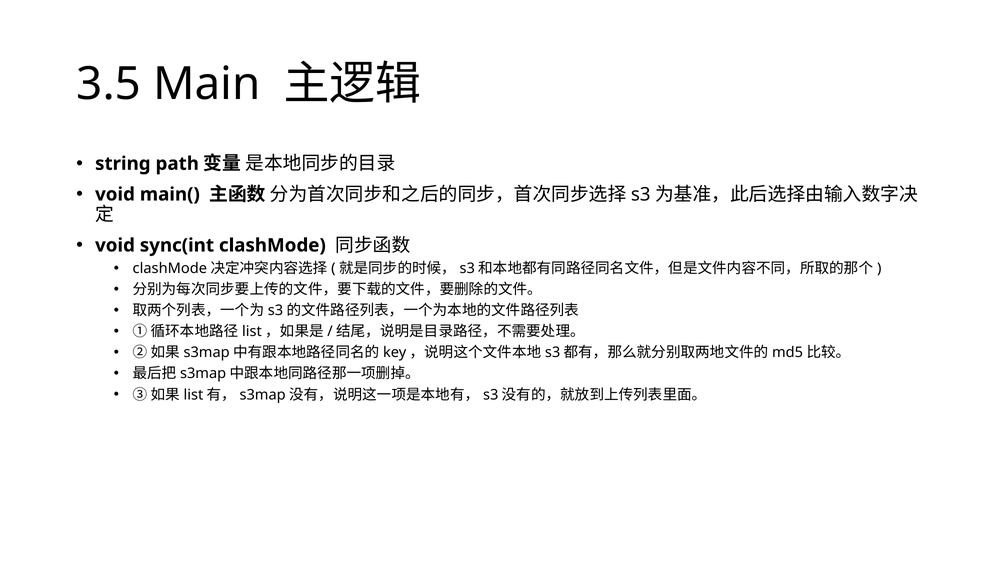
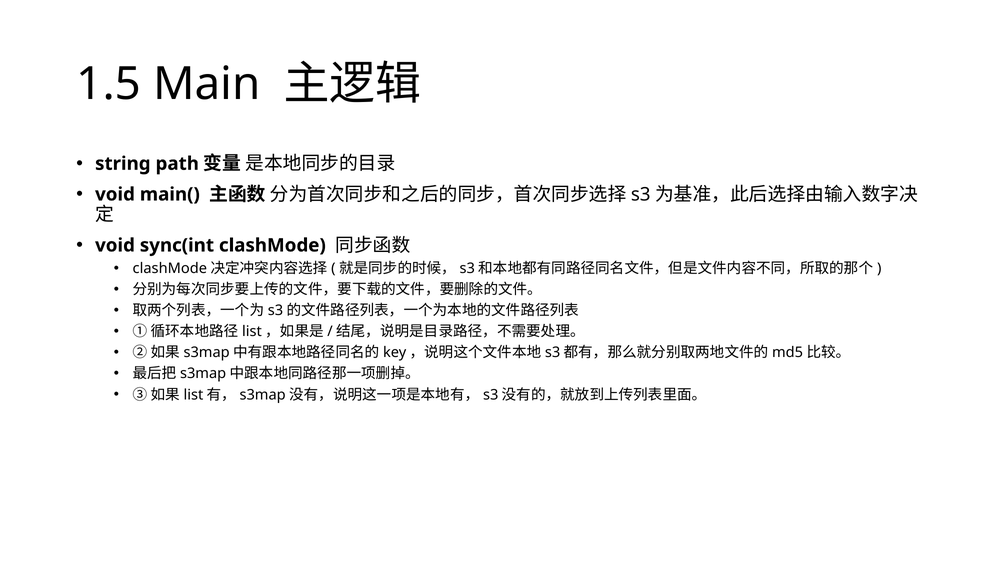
3.5: 3.5 -> 1.5 (109, 84)
